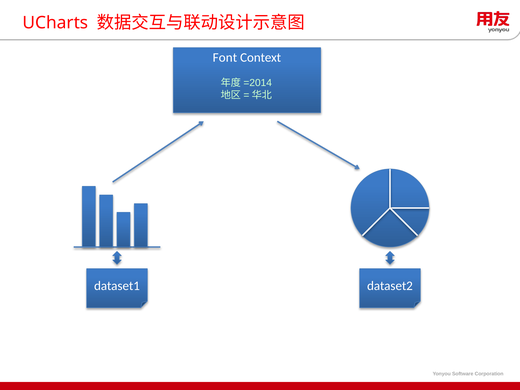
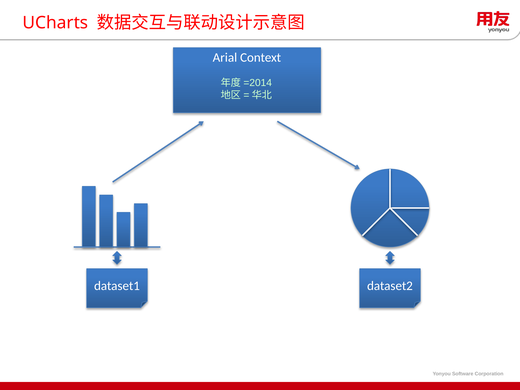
Font: Font -> Arial (225, 58)
